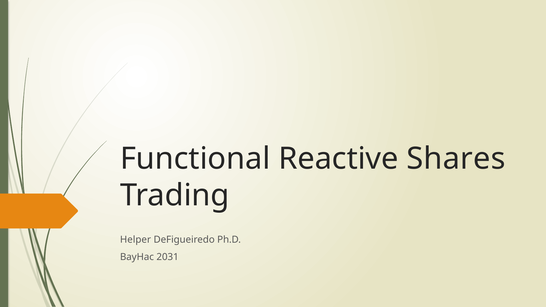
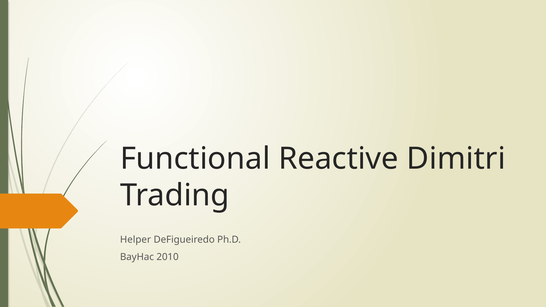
Shares: Shares -> Dimitri (456, 159)
2031: 2031 -> 2010 (168, 257)
